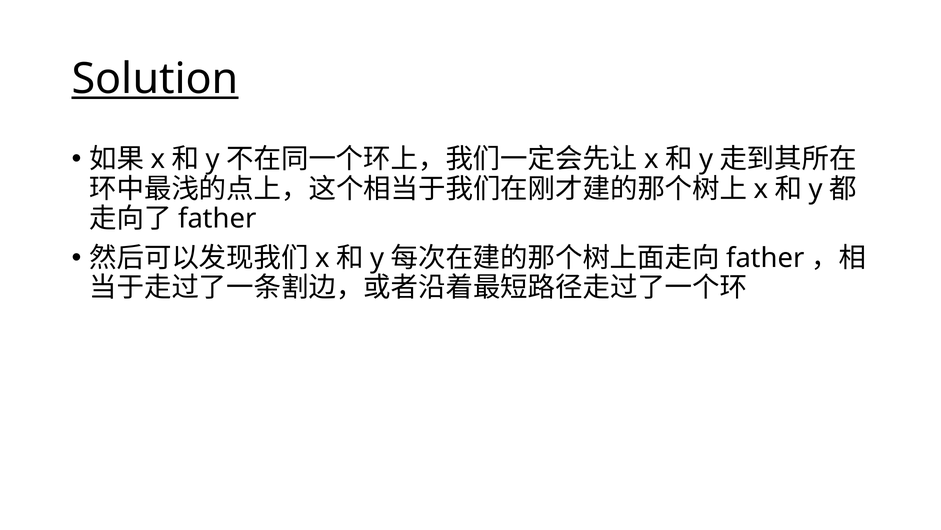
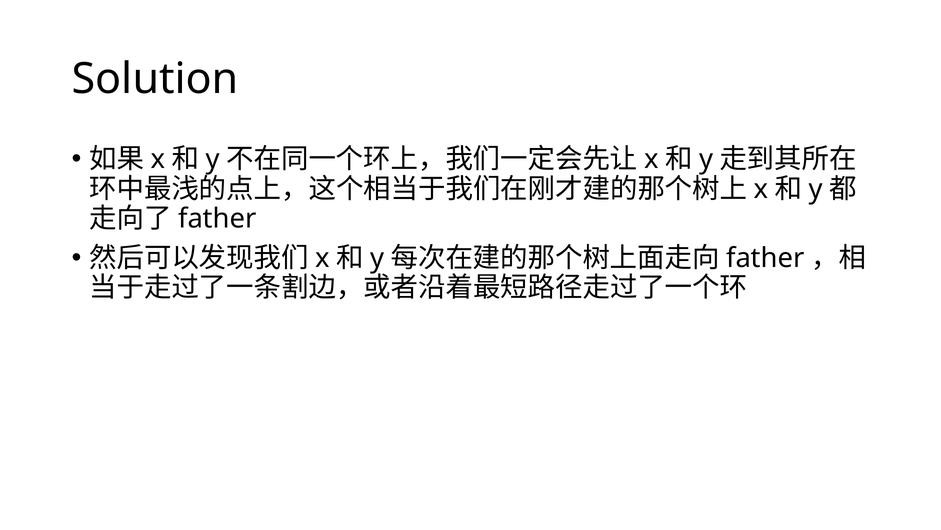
Solution underline: present -> none (155, 79)
